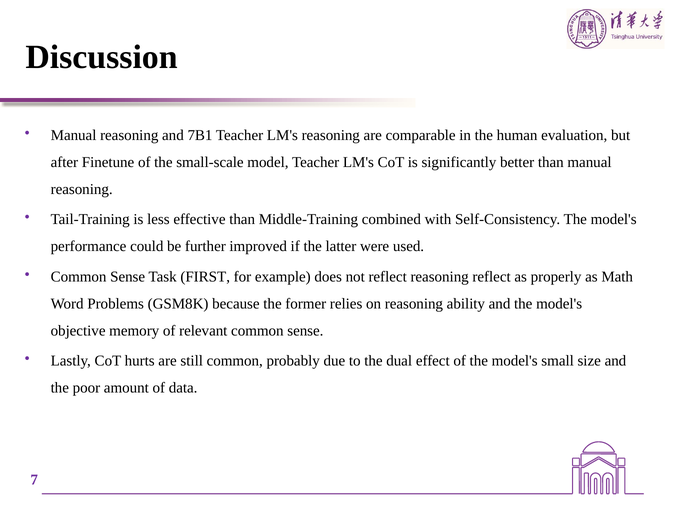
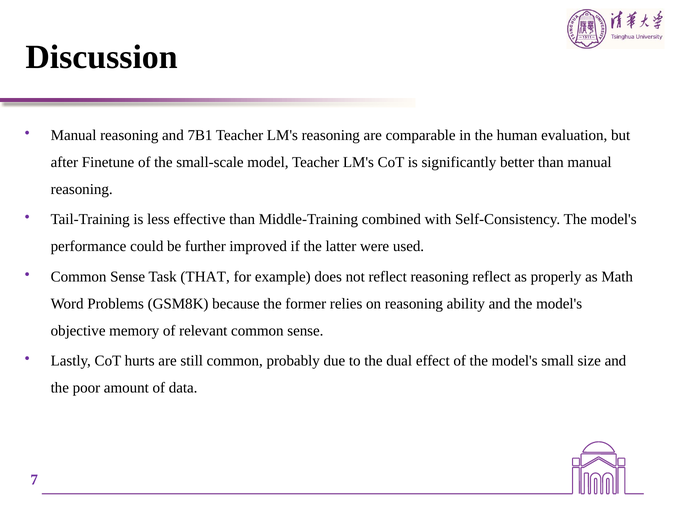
FIRST: FIRST -> THAT (205, 276)
